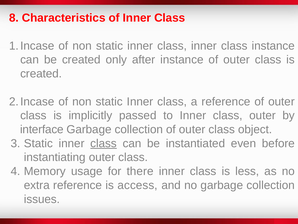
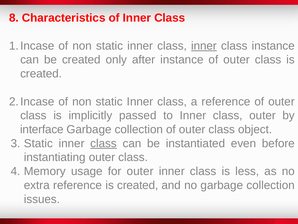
inner underline: none -> present (204, 46)
for there: there -> outer (140, 171)
reference is access: access -> created (138, 185)
